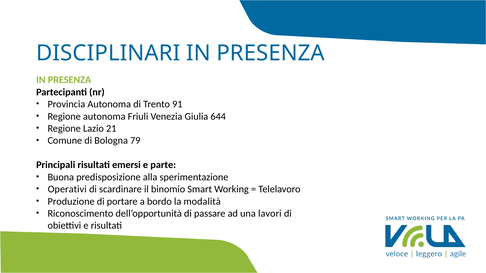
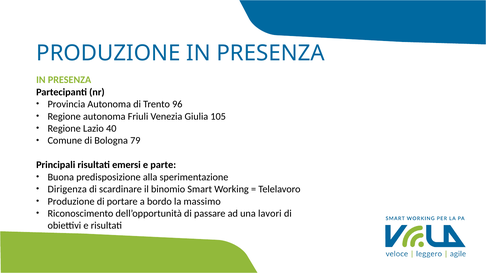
DISCIPLINARI: DISCIPLINARI -> PRODUZIONE (108, 53)
91: 91 -> 96 (177, 104)
644: 644 -> 105 (218, 117)
21: 21 -> 40 (111, 129)
Operativi: Operativi -> Dirigenza (67, 189)
modalità: modalità -> massimo (202, 202)
